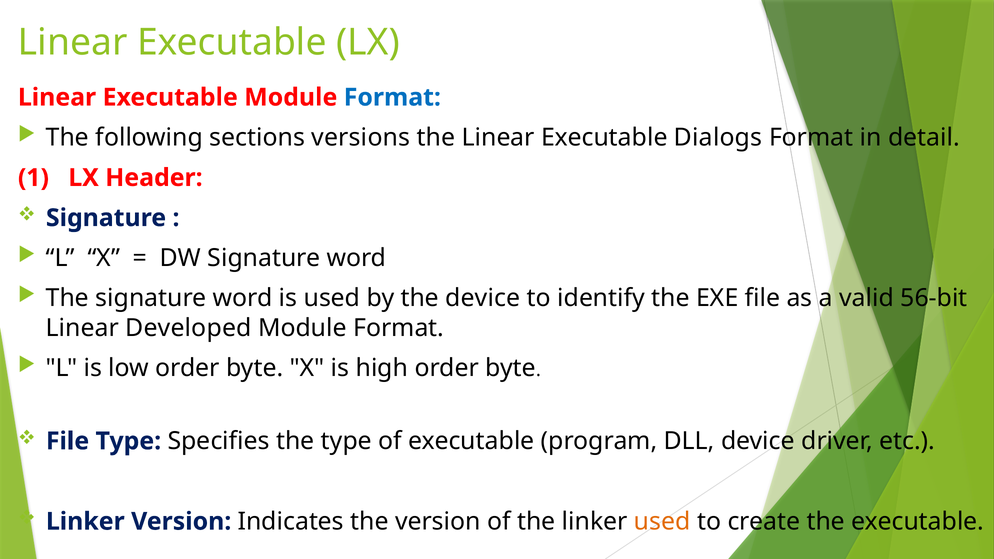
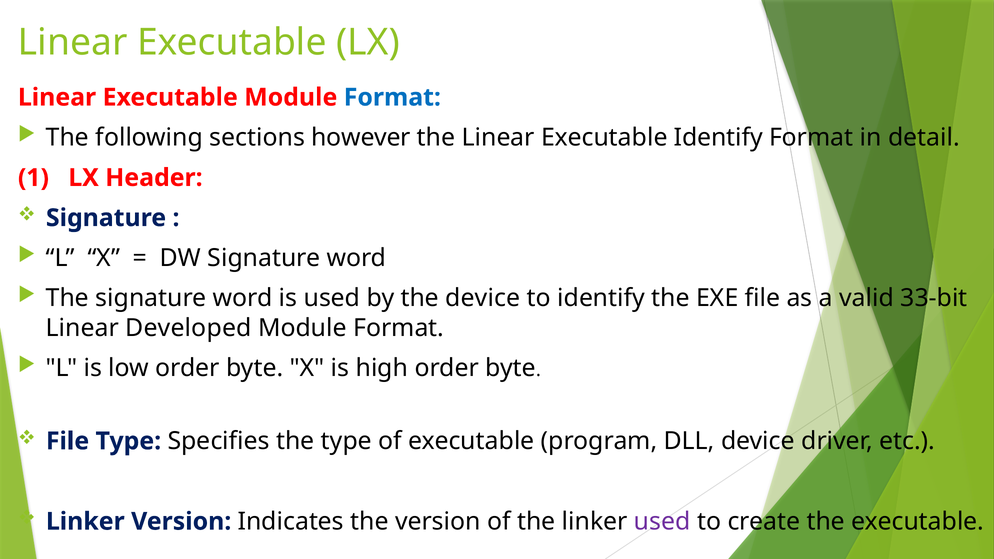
versions: versions -> however (361, 138)
Executable Dialogs: Dialogs -> Identify (718, 138)
56-bit: 56-bit -> 33-bit (934, 298)
used colour: orange -> purple (662, 522)
